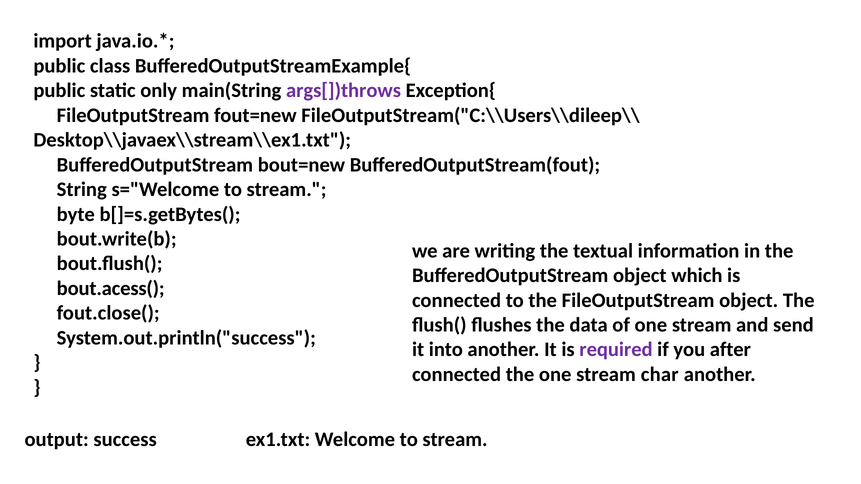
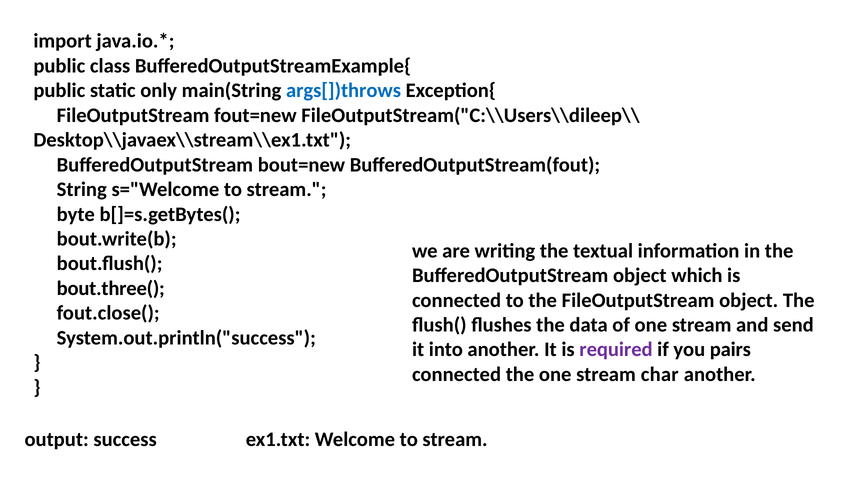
args[])throws colour: purple -> blue (343, 91)
bout.acess(: bout.acess( -> bout.three( (111, 289)
after: after -> pairs (730, 350)
